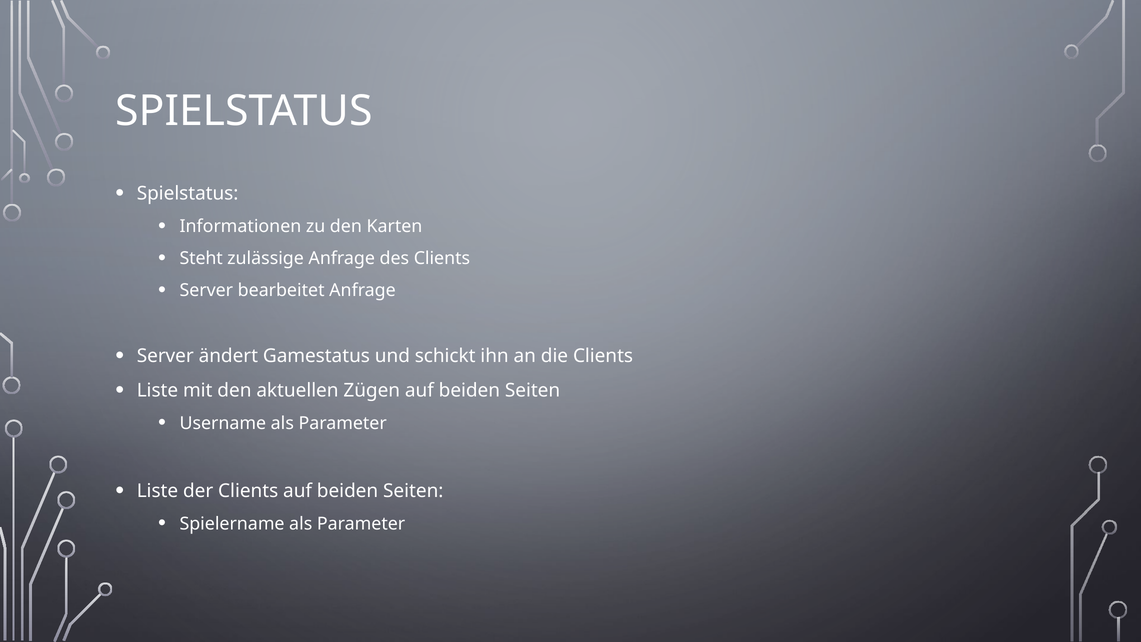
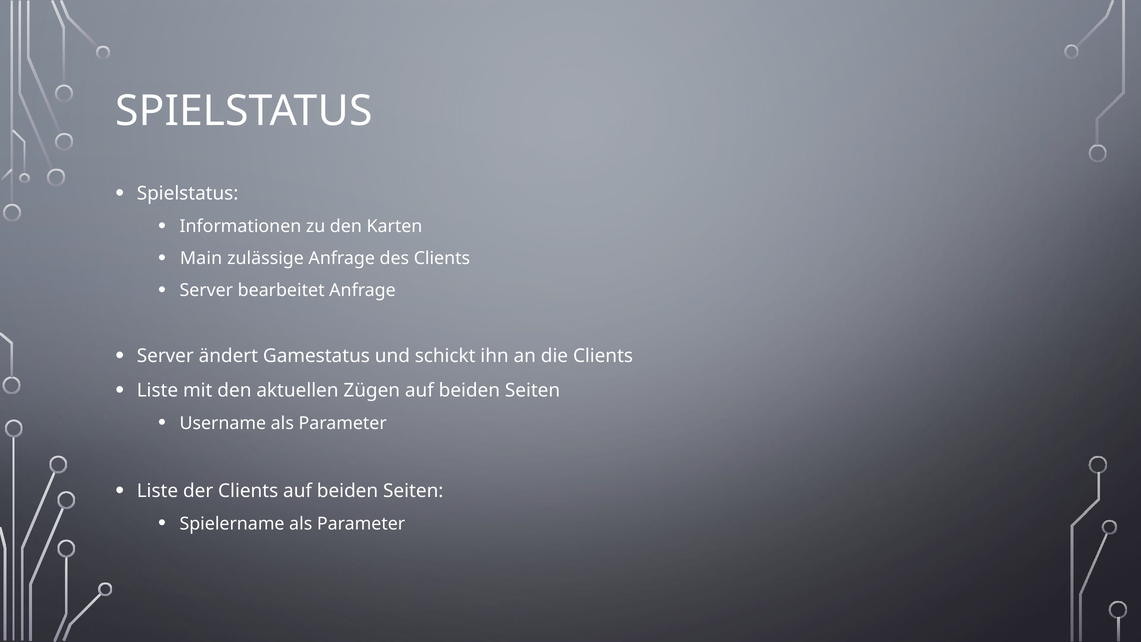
Steht: Steht -> Main (201, 258)
